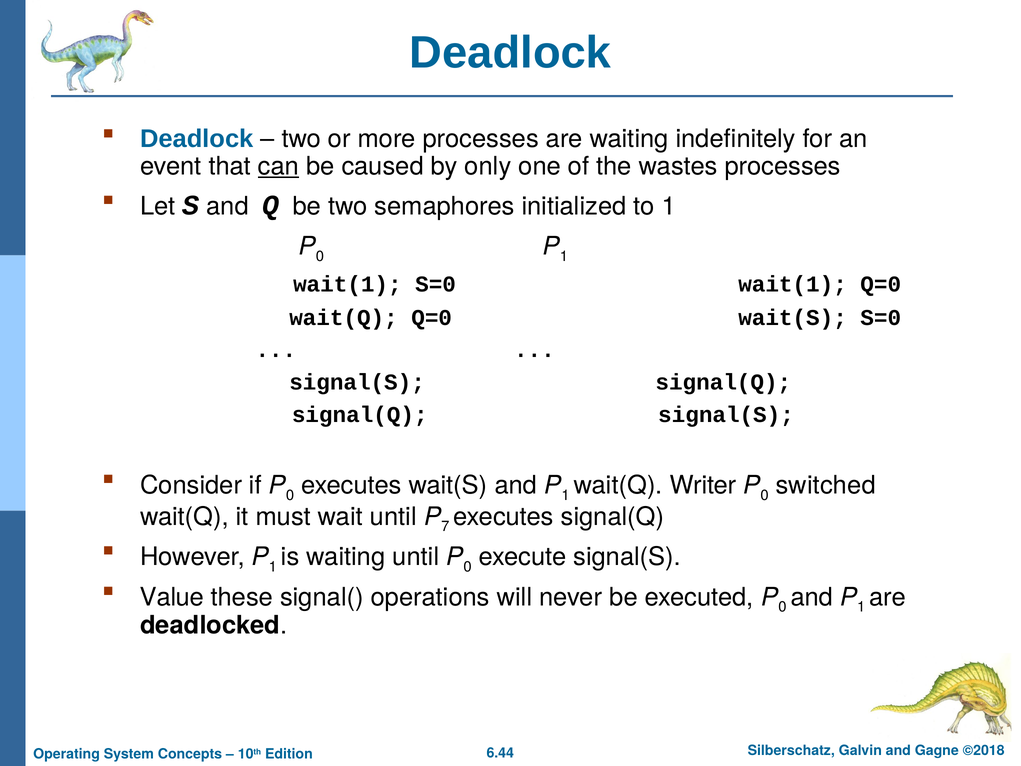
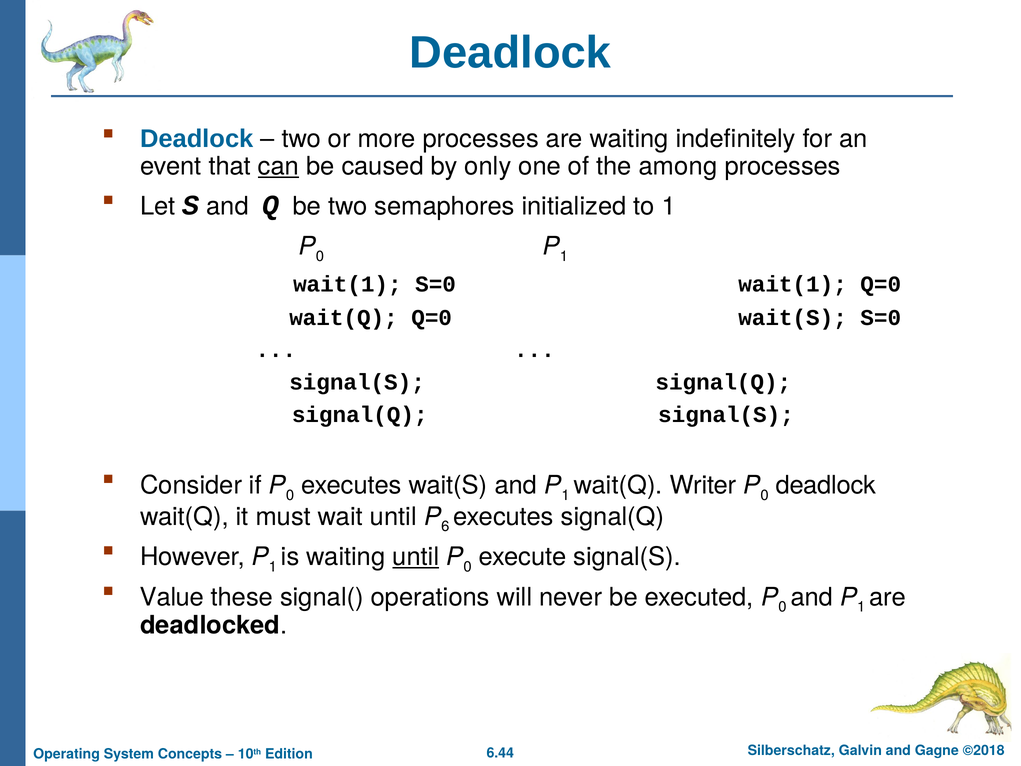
wastes: wastes -> among (678, 166)
switched: switched -> deadlock (826, 485)
7: 7 -> 6 (445, 526)
until underline: none -> present (416, 557)
